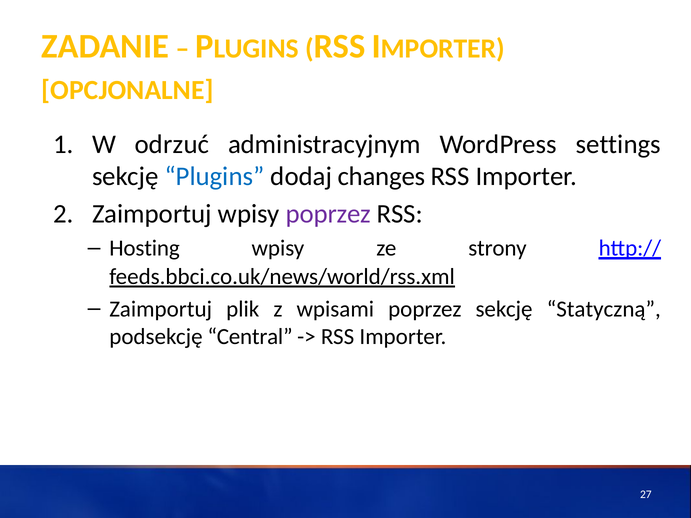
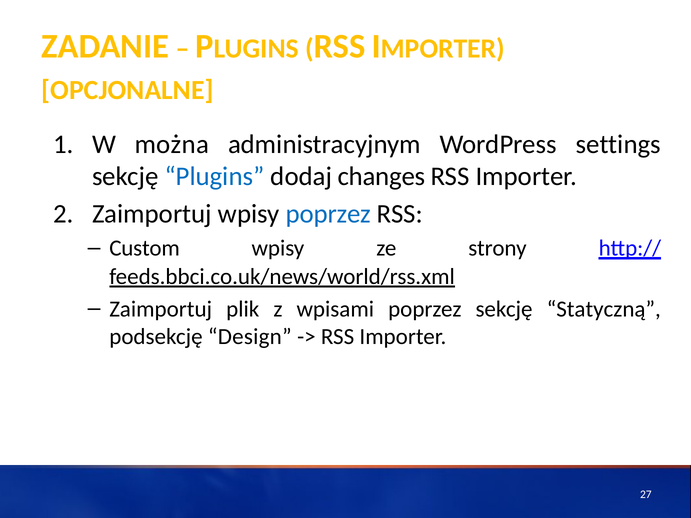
odrzuć: odrzuć -> można (172, 144)
poprzez colour: purple -> blue (328, 214)
Hosting: Hosting -> Custom (145, 249)
Central: Central -> Design (250, 337)
